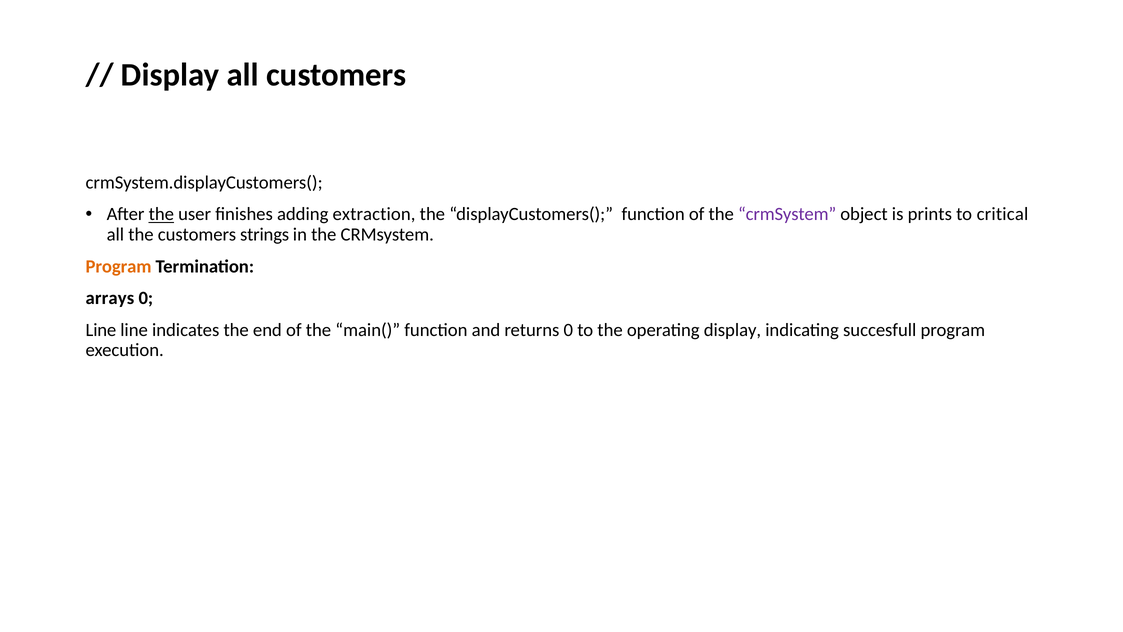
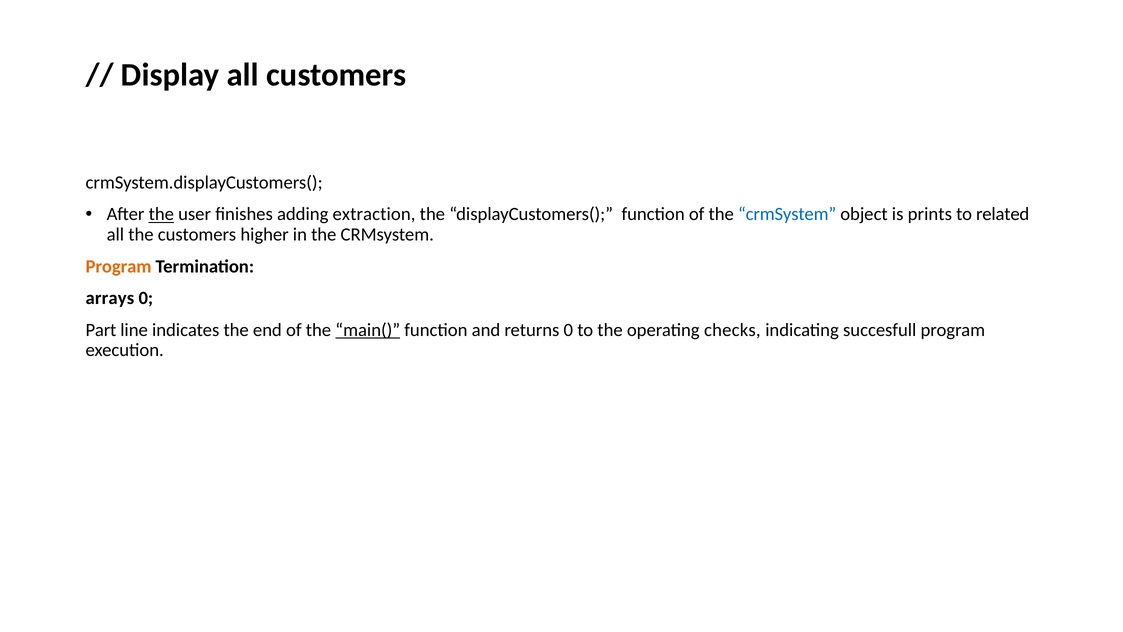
crmSystem colour: purple -> blue (787, 214)
critical: critical -> related (1003, 214)
strings: strings -> higher (265, 234)
Line: Line -> Part (101, 330)
main( underline: none -> present (368, 330)
operating display: display -> checks (732, 330)
